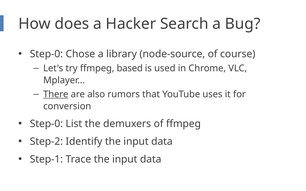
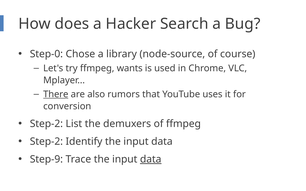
based: based -> wants (130, 68)
Step-0: Step-0 -> Step-2 (46, 124)
Step-1: Step-1 -> Step-9 (46, 159)
data underline: none -> present (151, 159)
